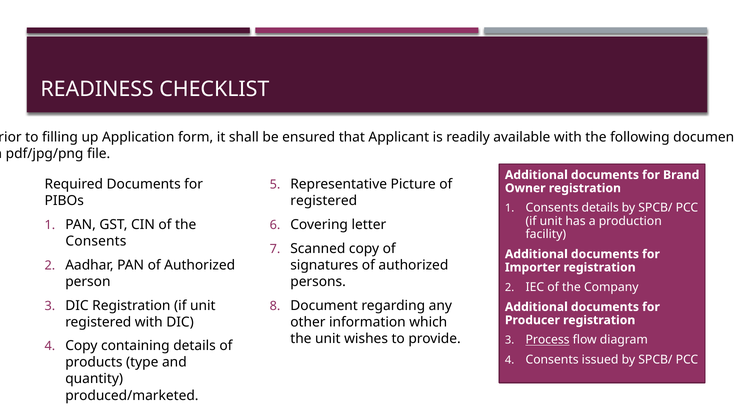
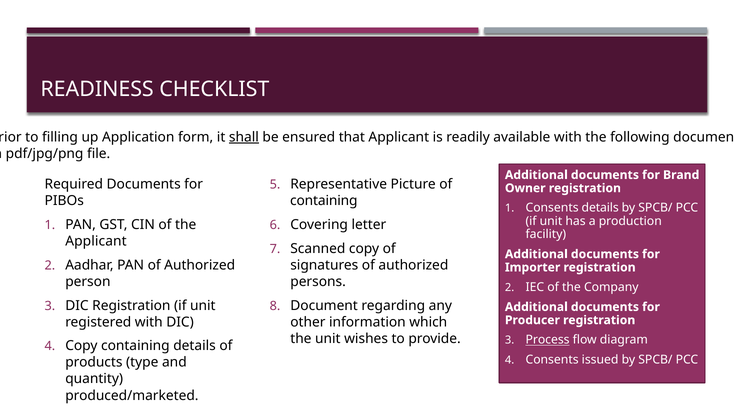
shall underline: none -> present (244, 137)
registered: registered -> containing (324, 201)
Consents: Consents -> Applicant (96, 241)
